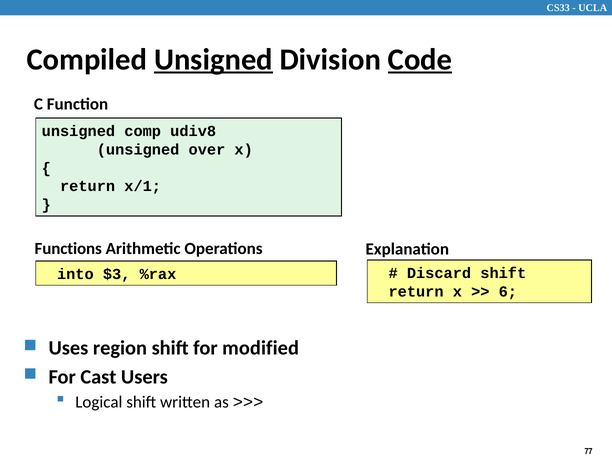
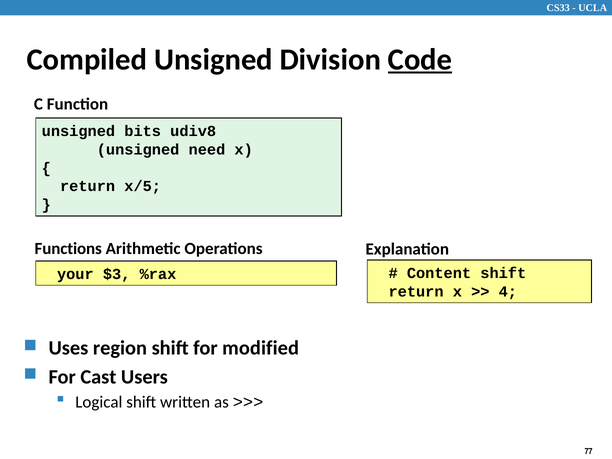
Unsigned underline: present -> none (213, 59)
comp: comp -> bits (143, 131)
over: over -> need (207, 150)
x/1: x/1 -> x/5 (143, 186)
Discard: Discard -> Content (439, 273)
into: into -> your (75, 274)
6: 6 -> 4 (508, 292)
